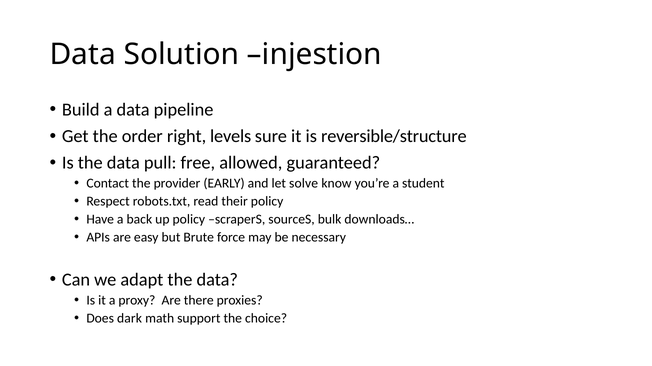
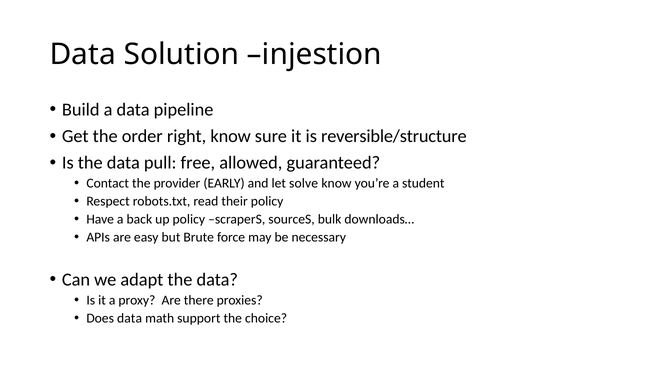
right levels: levels -> know (231, 137)
Does dark: dark -> data (130, 319)
